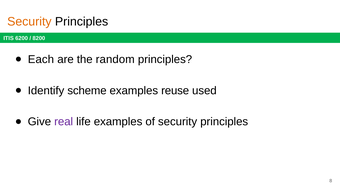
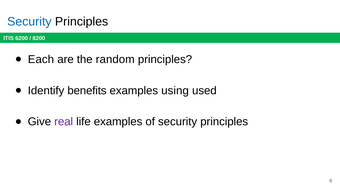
Security colour: orange -> blue (29, 22)
scheme: scheme -> benefits (87, 91)
reuse: reuse -> using (175, 91)
